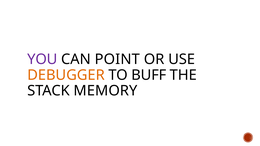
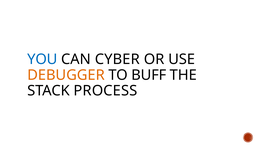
YOU colour: purple -> blue (42, 59)
POINT: POINT -> CYBER (117, 59)
MEMORY: MEMORY -> PROCESS (105, 91)
